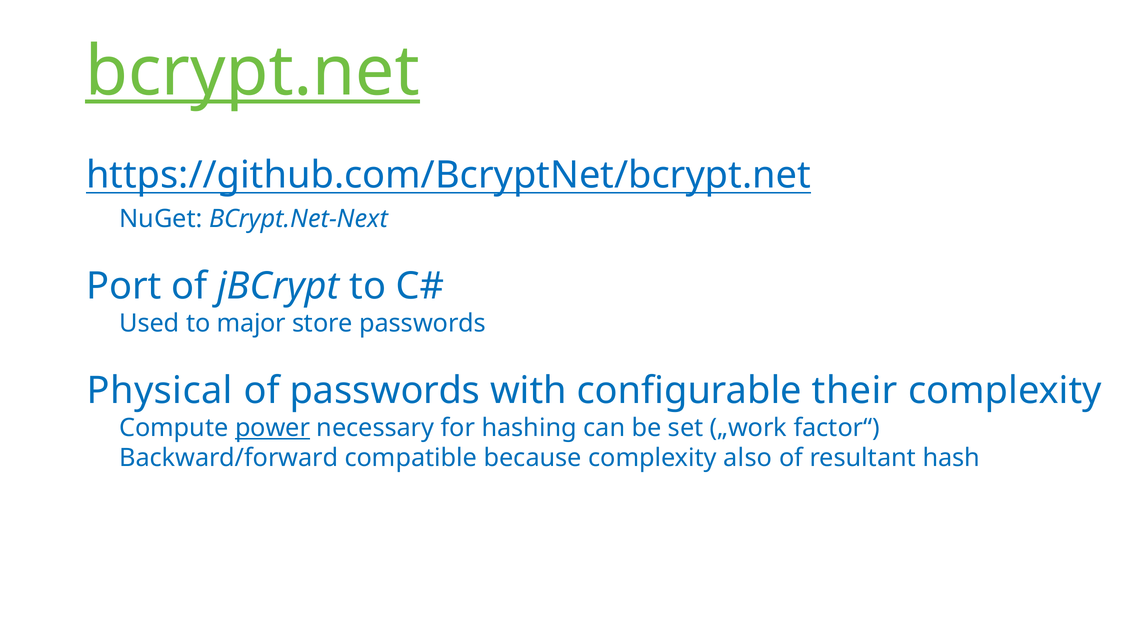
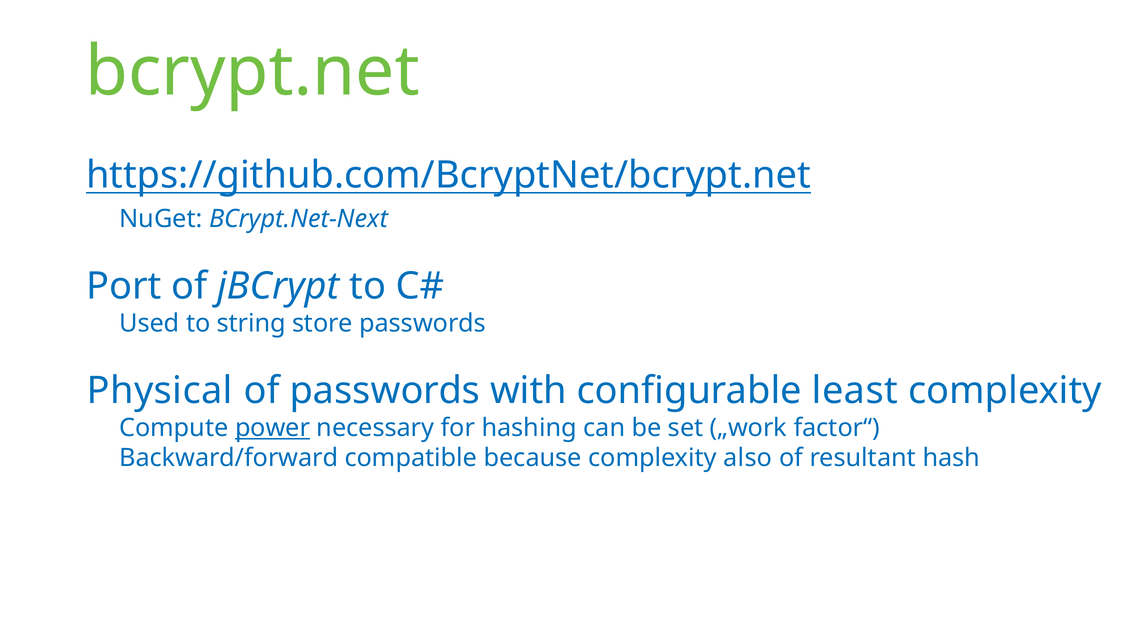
bcrypt.net underline: present -> none (253, 72)
major: major -> string (251, 323)
their: their -> least (855, 391)
